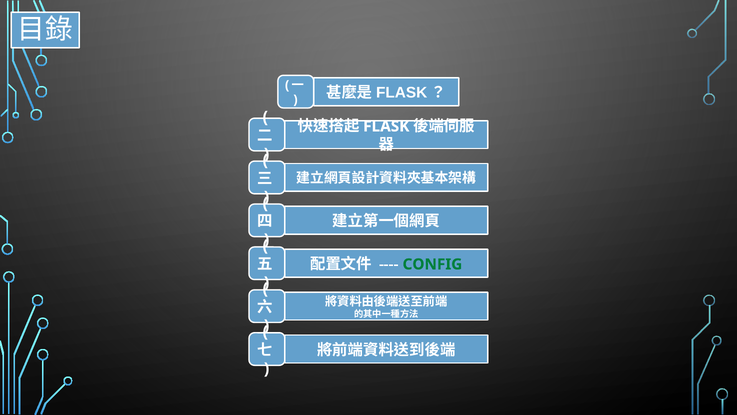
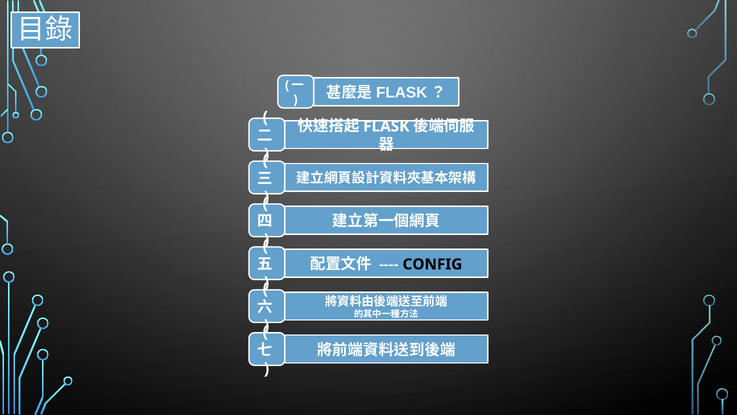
CONFIG colour: green -> black (432, 264)
